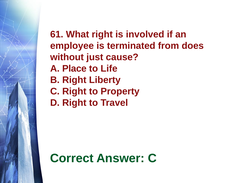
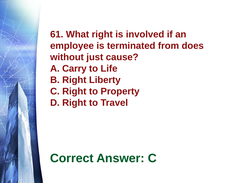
Place: Place -> Carry (74, 69)
